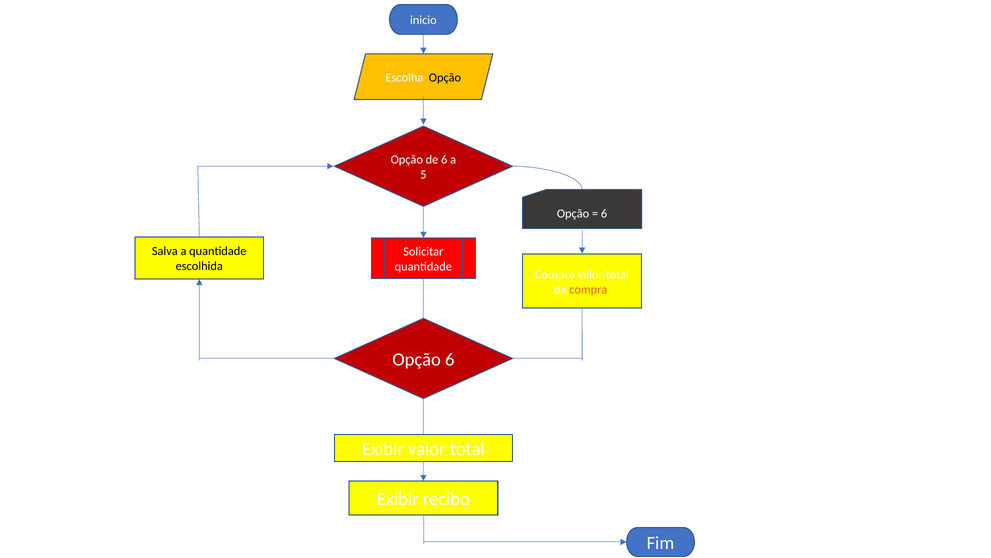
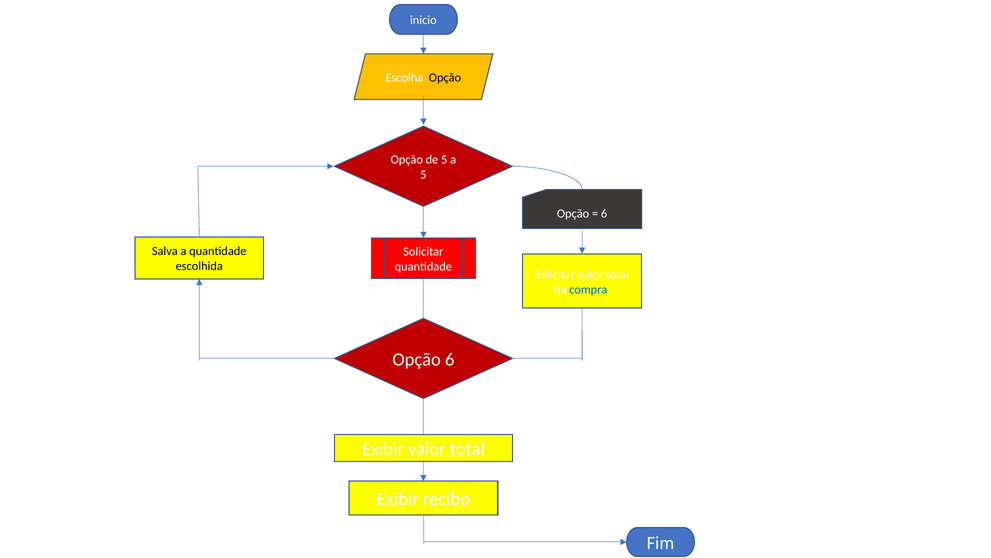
de 6: 6 -> 5 (444, 159)
Compra: Compra -> Solicitar (555, 274)
compra colour: orange -> blue (588, 289)
